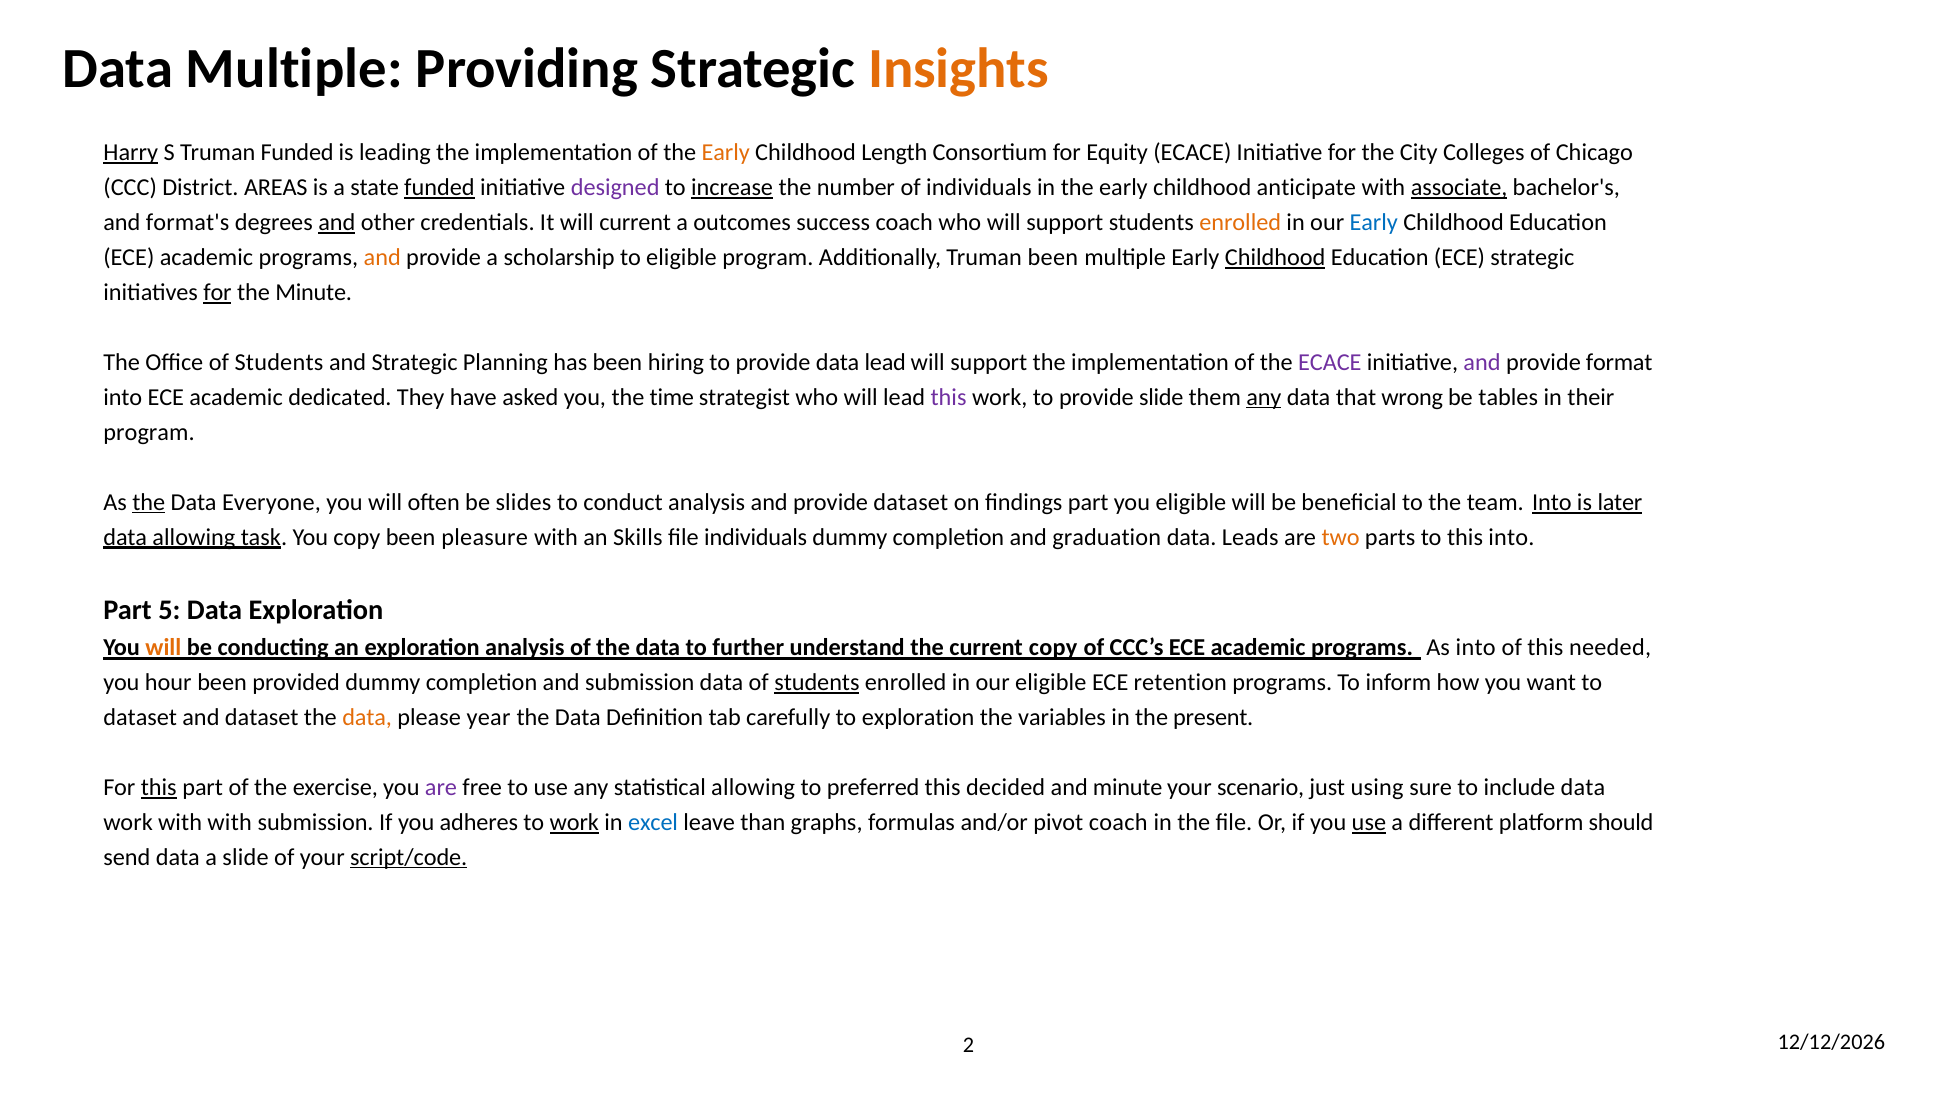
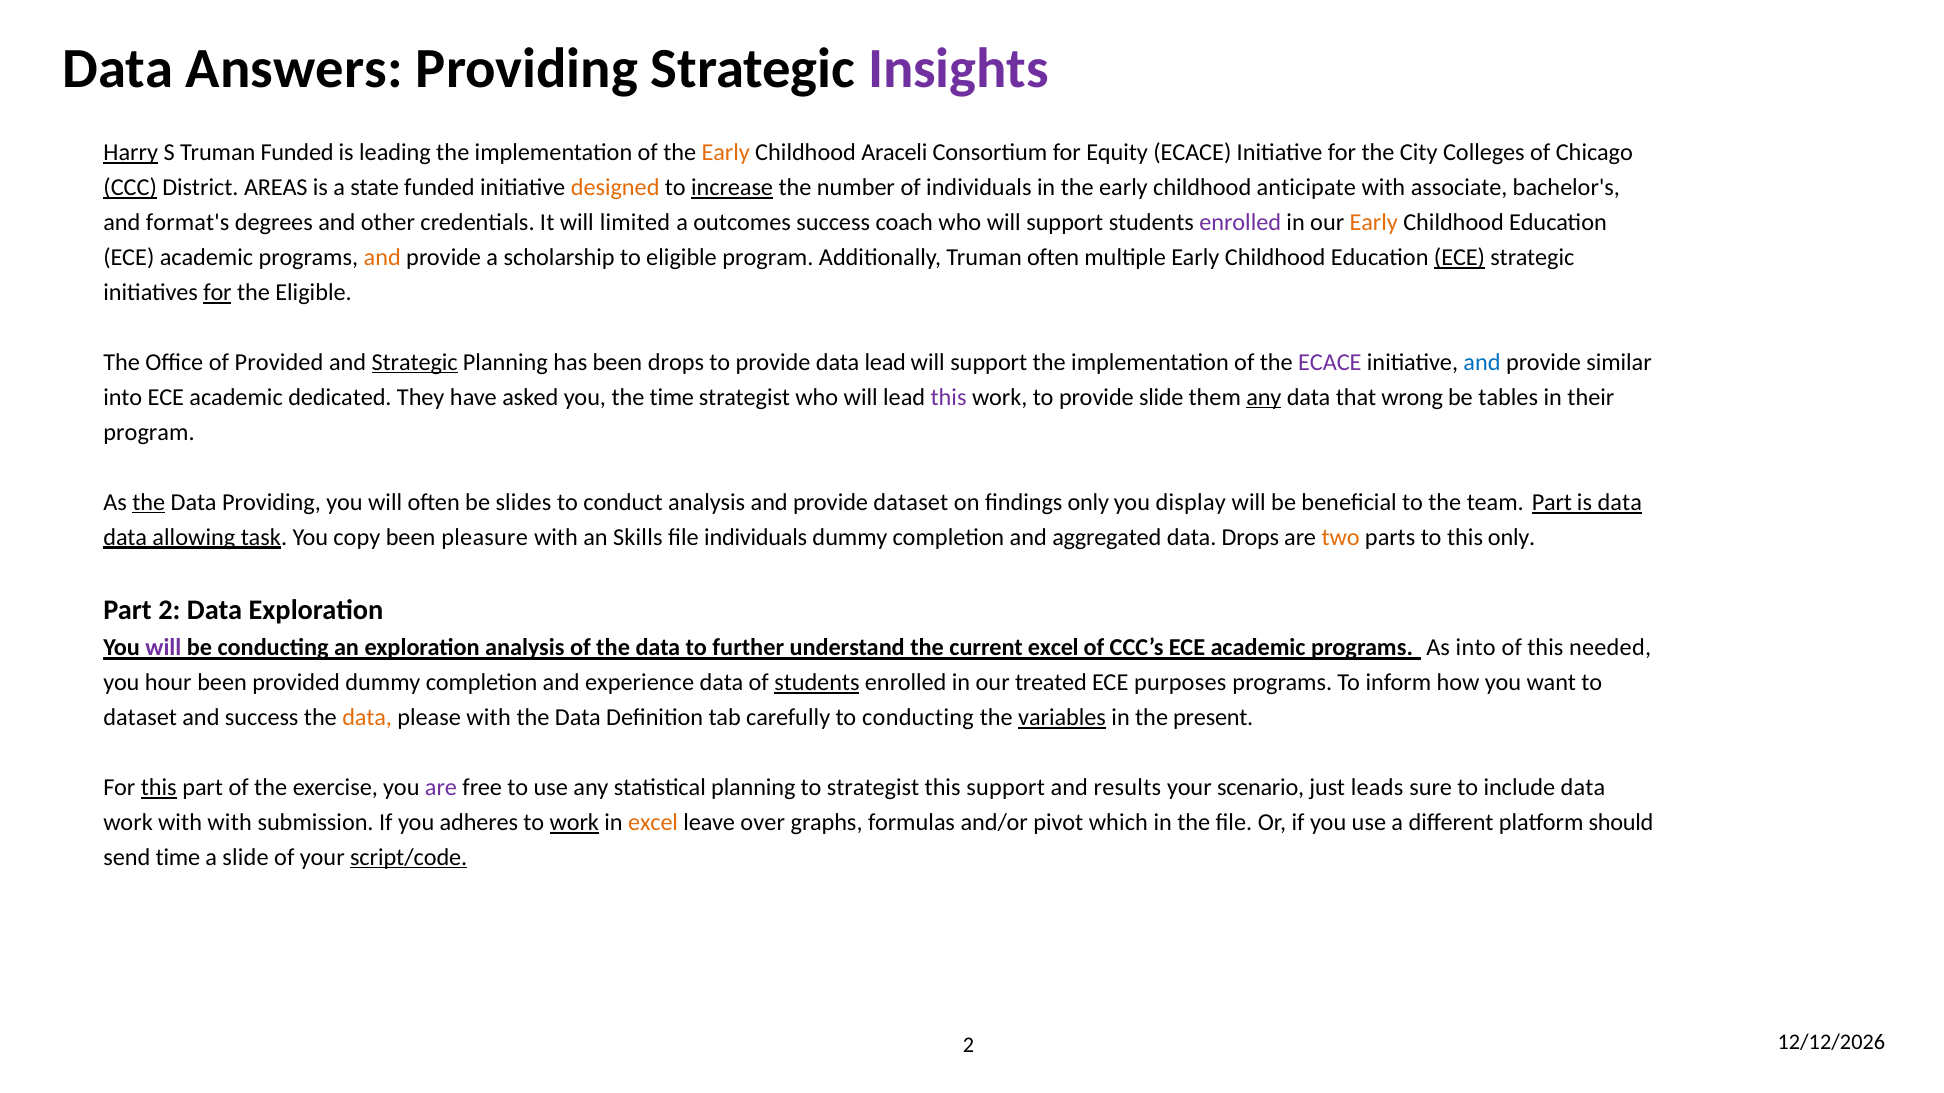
Data Multiple: Multiple -> Answers (294, 68)
Insights colour: orange -> purple (958, 68)
Length: Length -> Araceli (894, 153)
CCC underline: none -> present (130, 188)
funded underline: present -> none (439, 188)
designed colour: purple -> orange (615, 188)
associate underline: present -> none (1459, 188)
and underline: present -> none (337, 223)
will current: current -> limited (635, 223)
enrolled colour: orange -> purple (1240, 223)
Early colour: blue -> orange (1374, 223)
Truman been: been -> often (1053, 258)
Childhood underline: present -> none (1275, 258)
ECE underline: none -> present (1460, 258)
the Minute: Minute -> Eligible (314, 293)
Office of Students: Students -> Provided (279, 362)
Strategic underline: none -> present (415, 362)
been hiring: hiring -> drops (676, 362)
and colour: purple -> blue (1482, 362)
format: format -> similar (1619, 362)
Data Everyone: Everyone -> Providing (271, 502)
findings part: part -> only (1088, 502)
you eligible: eligible -> display (1191, 502)
team Into: Into -> Part (1552, 502)
is later: later -> data (1620, 502)
graduation: graduation -> aggregated (1107, 537)
data Leads: Leads -> Drops (1250, 537)
this into: into -> only (1512, 537)
Part 5: 5 -> 2 (169, 611)
will colour: orange -> purple (163, 648)
current copy: copy -> excel (1053, 648)
and submission: submission -> experience (640, 683)
our eligible: eligible -> treated (1051, 683)
retention: retention -> purposes (1180, 683)
and dataset: dataset -> success (262, 718)
please year: year -> with (489, 718)
to exploration: exploration -> conducting (918, 718)
variables underline: none -> present (1062, 718)
statistical allowing: allowing -> planning (753, 788)
to preferred: preferred -> strategist (873, 788)
this decided: decided -> support (1006, 788)
and minute: minute -> results (1127, 788)
using: using -> leads (1377, 788)
excel colour: blue -> orange (653, 823)
than: than -> over (763, 823)
pivot coach: coach -> which (1118, 823)
use underline: present -> none (1369, 823)
send data: data -> time (178, 858)
